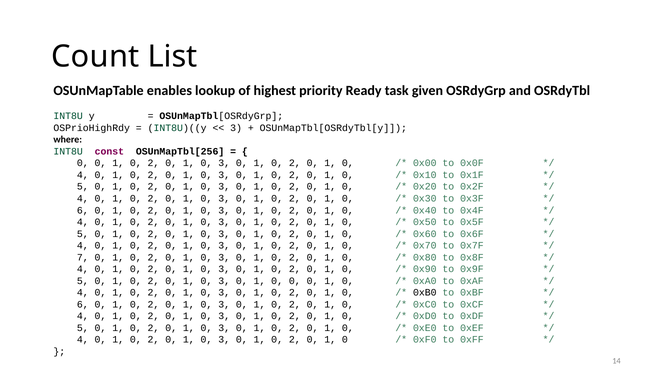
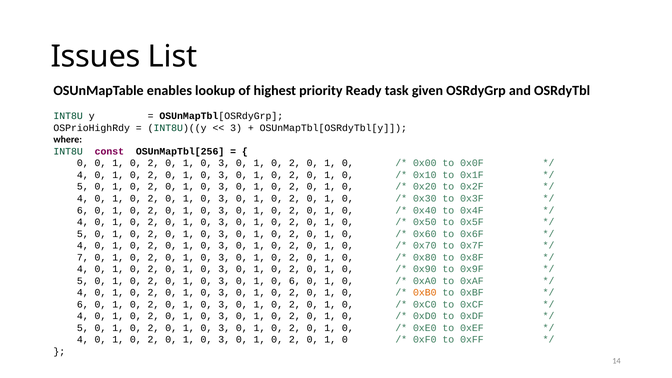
Count: Count -> Issues (96, 56)
1 0 0: 0 -> 6 (295, 281)
0xB0 colour: black -> orange (425, 293)
